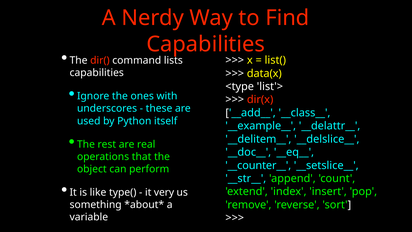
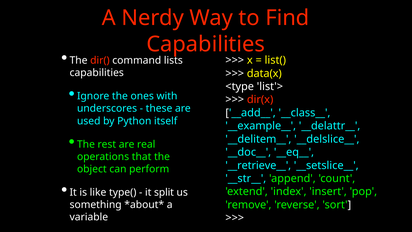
__counter__: __counter__ -> __retrieve__ (258, 165)
very: very -> split (164, 192)
